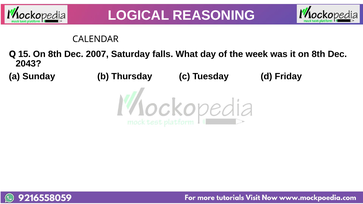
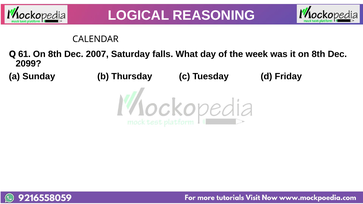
15: 15 -> 61 (24, 54)
2043: 2043 -> 2099 (28, 64)
